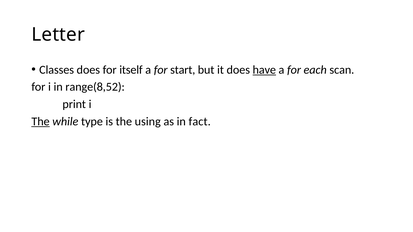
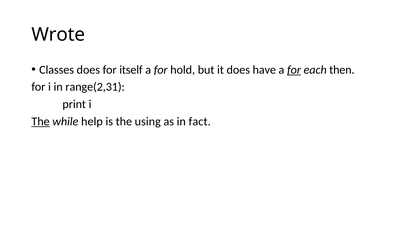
Letter: Letter -> Wrote (58, 35)
start: start -> hold (183, 70)
have underline: present -> none (264, 70)
for underline: none -> present (294, 70)
scan: scan -> then (342, 70)
range(8,52: range(8,52 -> range(2,31 (95, 87)
type: type -> help (92, 122)
